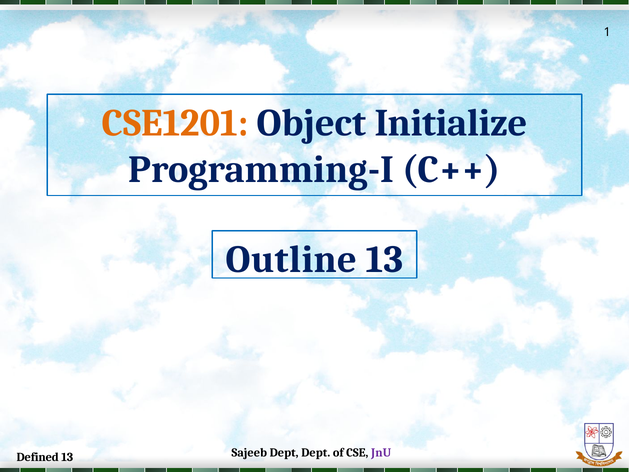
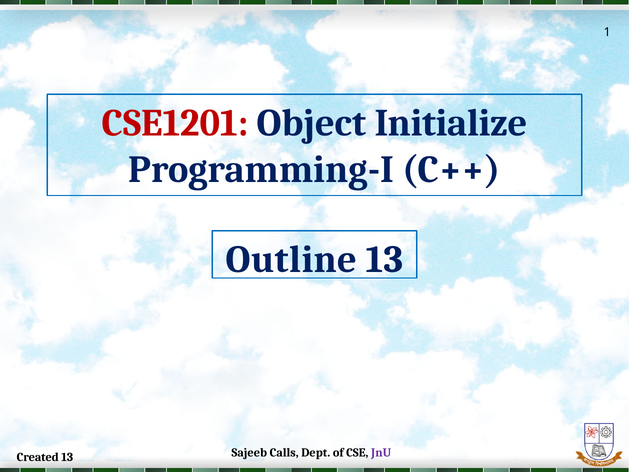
CSE1201 colour: orange -> red (175, 123)
Sajeeb Dept: Dept -> Calls (284, 452)
Defined: Defined -> Created (38, 457)
